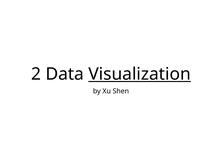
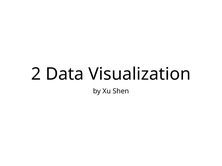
Visualization underline: present -> none (140, 74)
